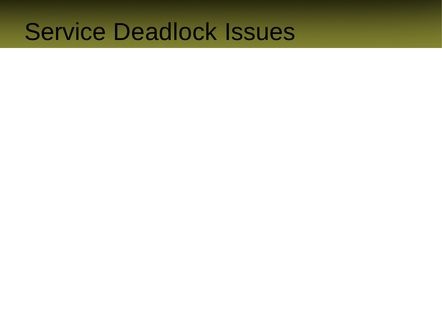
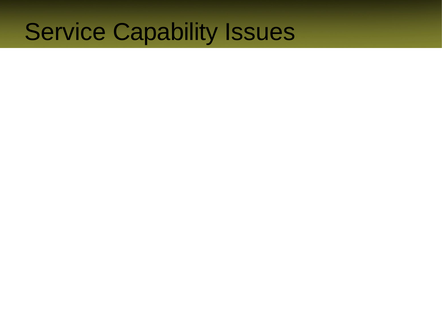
Deadlock: Deadlock -> Capability (165, 32)
